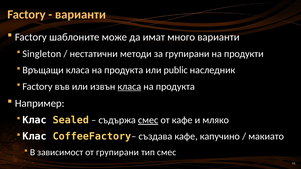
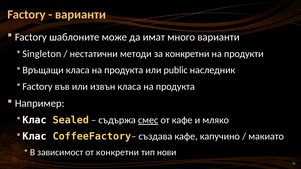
за групирани: групирани -> конкретни (187, 54)
класа underline: present -> none (129, 87)
от групирани: групирани -> конкретни (117, 153)
тип смес: смес -> нови (167, 153)
